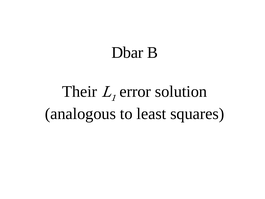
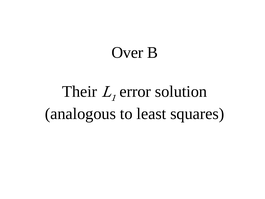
Dbar: Dbar -> Over (127, 53)
